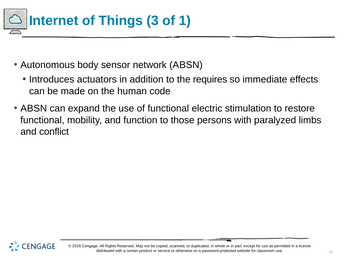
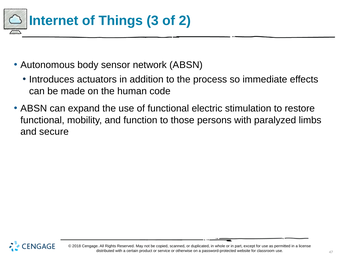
1: 1 -> 2 (185, 21)
requires: requires -> process (210, 80)
conflict: conflict -> secure (54, 132)
